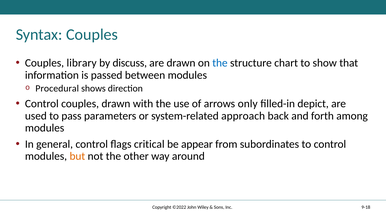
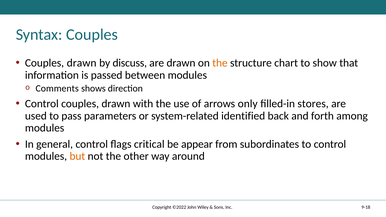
library: library -> drawn (82, 63)
the colour: blue -> orange (220, 63)
Procedural: Procedural -> Comments (57, 88)
depict: depict -> stores (313, 104)
approach: approach -> identified (243, 116)
